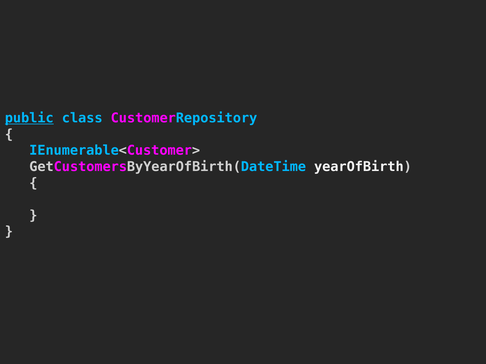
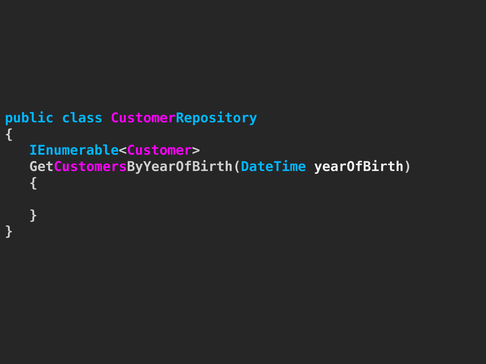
public underline: present -> none (29, 118)
